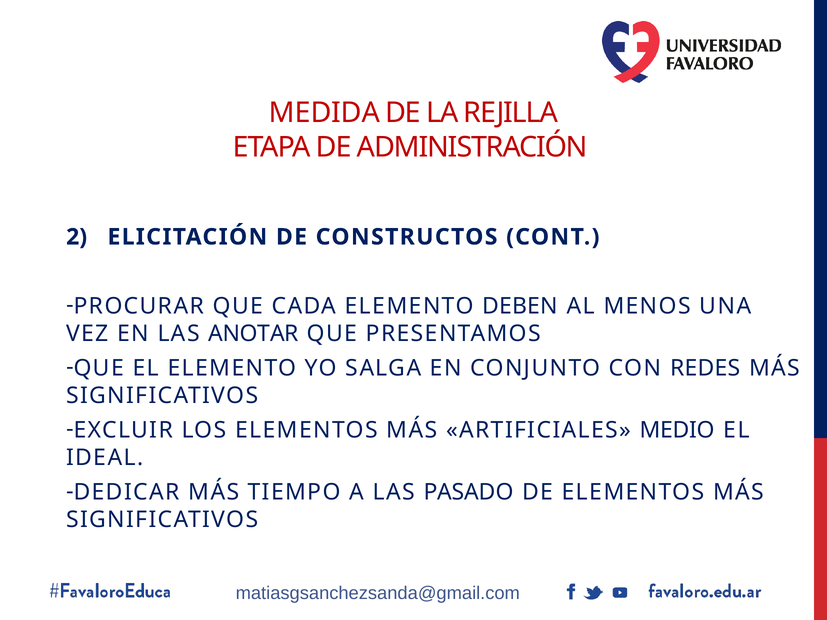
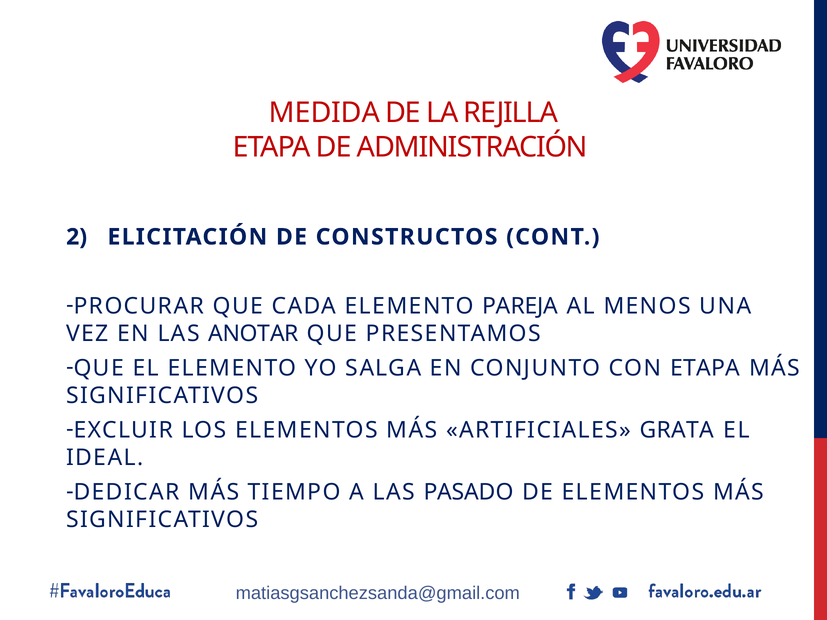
DEBEN: DEBEN -> PAREJA (520, 306)
CON REDES: REDES -> ETAPA (705, 368)
MEDIO: MEDIO -> GRATA (677, 430)
